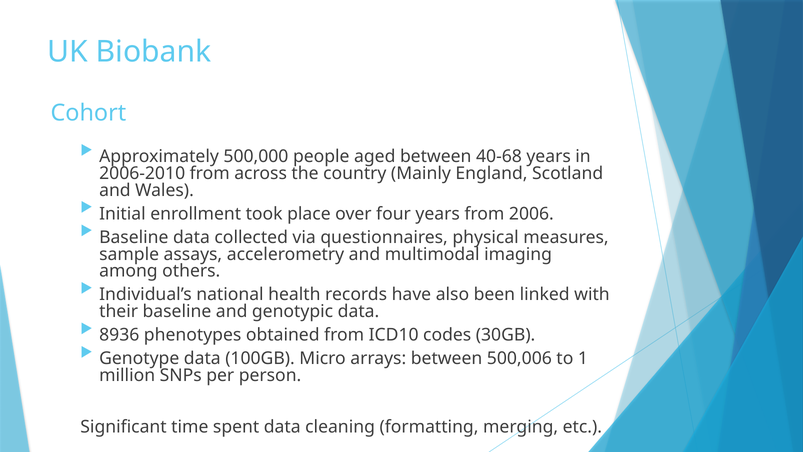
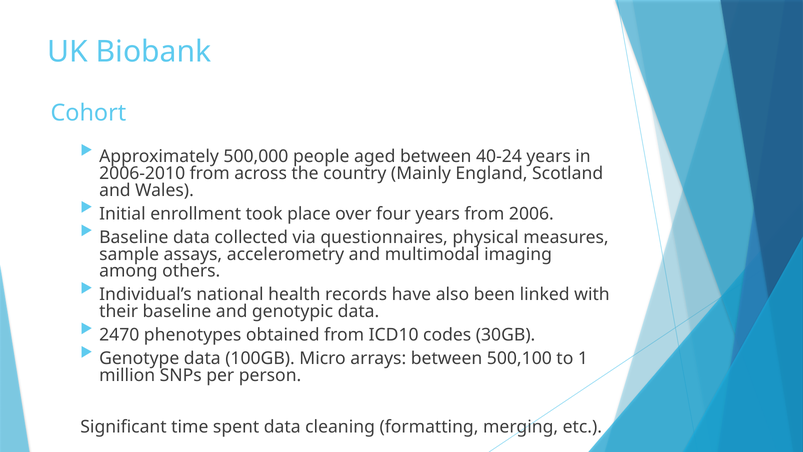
40-68: 40-68 -> 40-24 (499, 156)
8936: 8936 -> 2470 (119, 335)
500,006: 500,006 -> 500,100 (519, 358)
